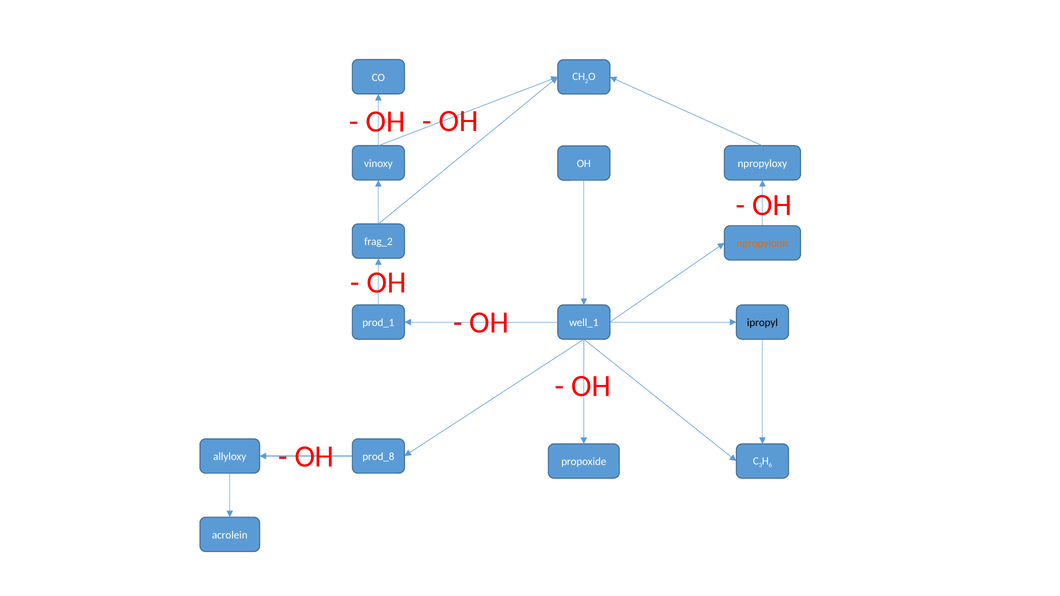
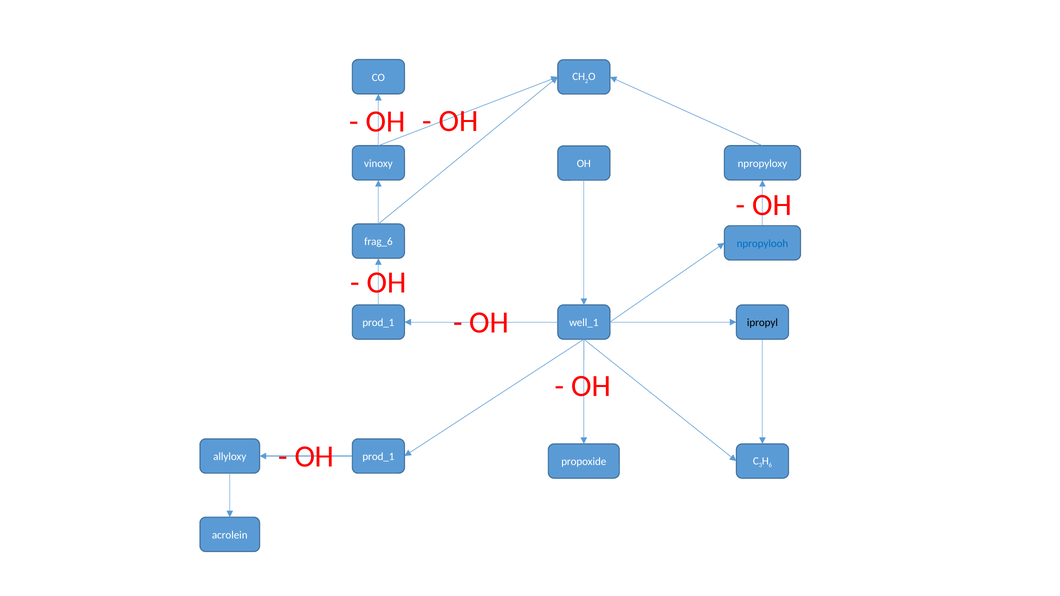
frag_2: frag_2 -> frag_6 (378, 242)
npropylooh colour: orange -> blue (762, 244)
prod_8: prod_8 -> prod_1 (378, 457)
